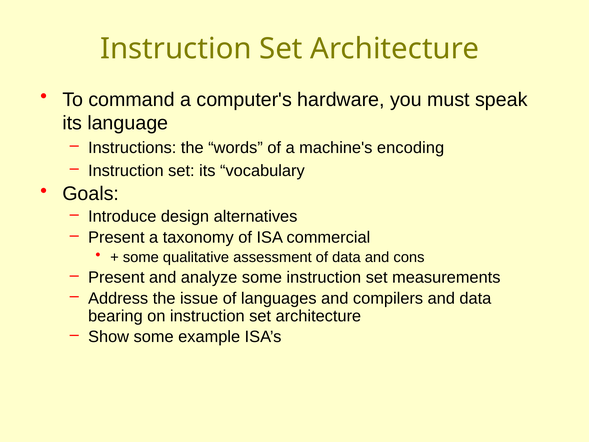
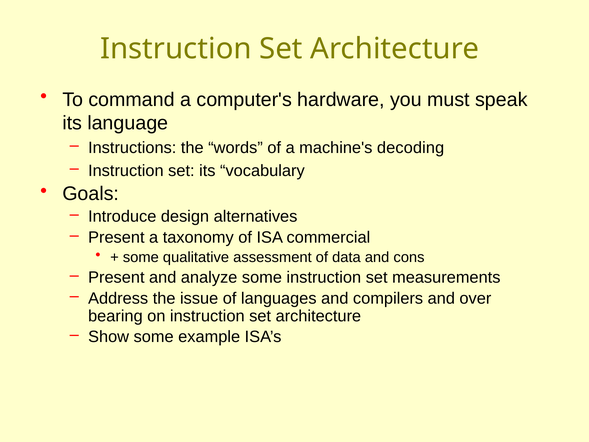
encoding: encoding -> decoding (411, 148)
and data: data -> over (475, 298)
